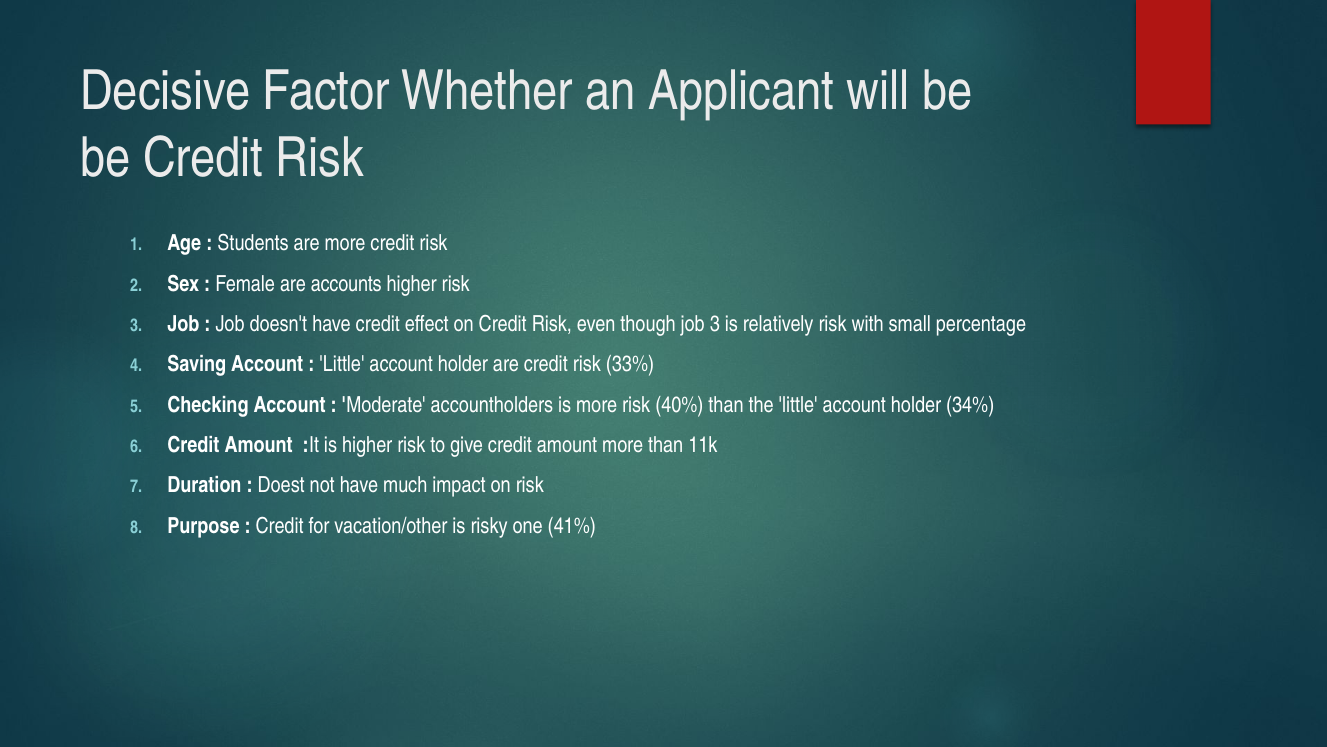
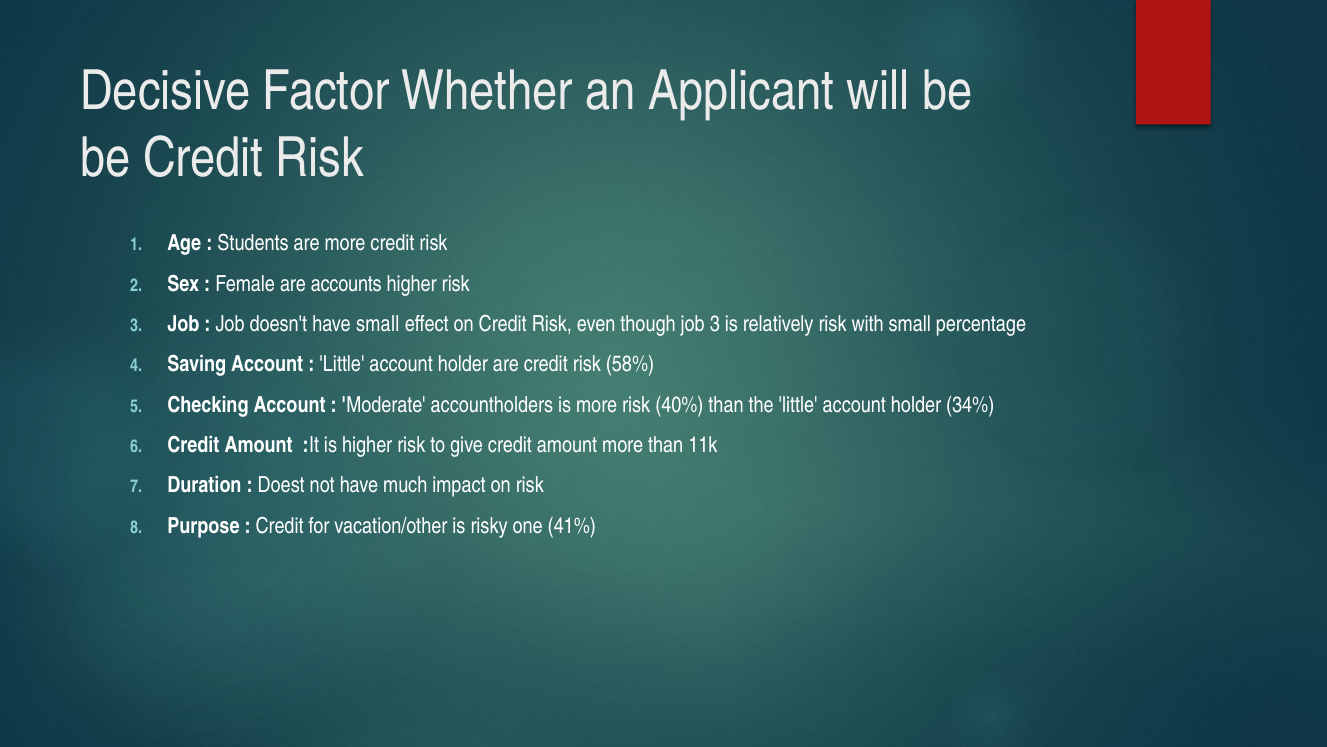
have credit: credit -> small (378, 324)
33%: 33% -> 58% (630, 364)
